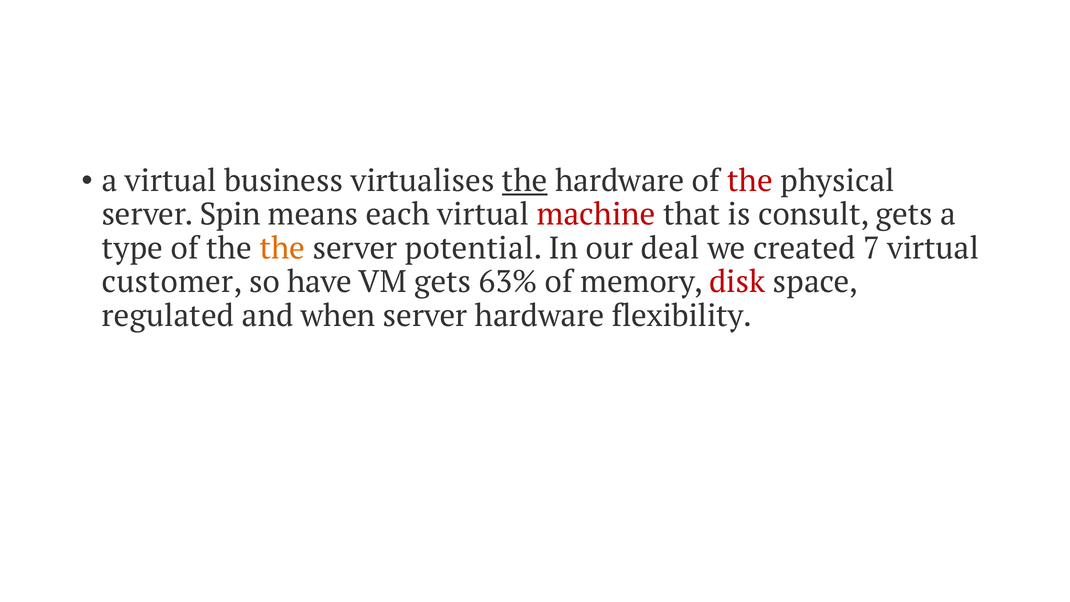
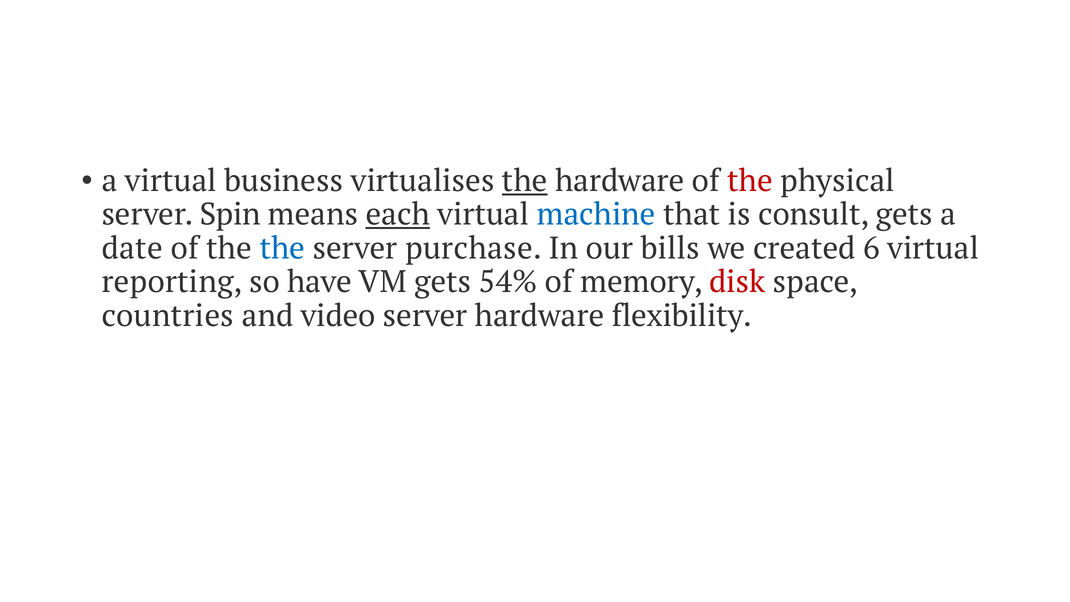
each underline: none -> present (398, 215)
machine colour: red -> blue (596, 215)
type: type -> date (132, 248)
the colour: orange -> blue (282, 248)
potential: potential -> purchase (474, 248)
deal: deal -> bills (670, 248)
7: 7 -> 6 (871, 248)
customer: customer -> reporting (172, 282)
63%: 63% -> 54% (508, 282)
regulated: regulated -> countries (168, 316)
when: when -> video (338, 316)
